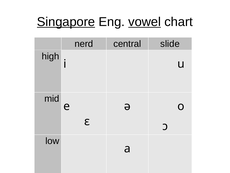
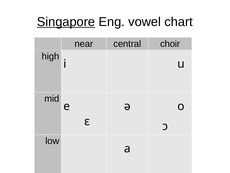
vowel underline: present -> none (145, 22)
nerd: nerd -> near (84, 44)
slide: slide -> choir (170, 44)
